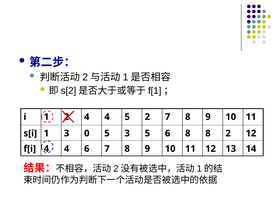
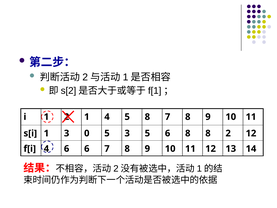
4: 4 -> 1 (87, 117)
5 2: 2 -> 8 (147, 117)
f[i 4 4: 4 -> 6 (67, 149)
